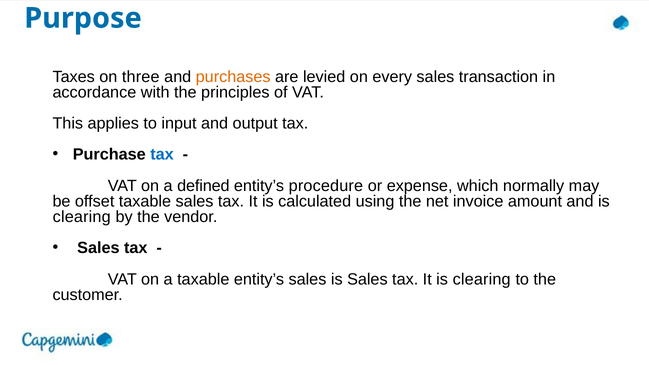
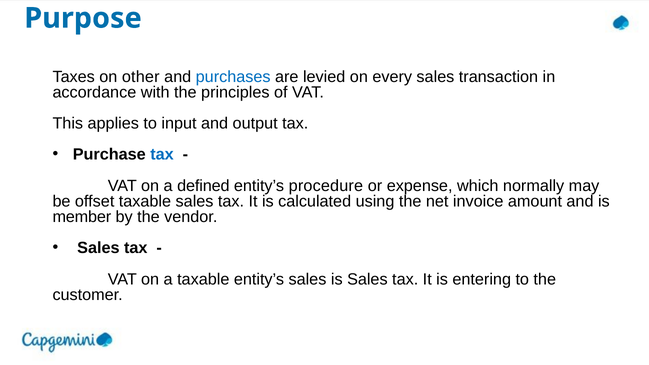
three: three -> other (141, 77)
purchases colour: orange -> blue (233, 77)
clearing: clearing -> member (82, 217)
It is clearing: clearing -> entering (482, 279)
